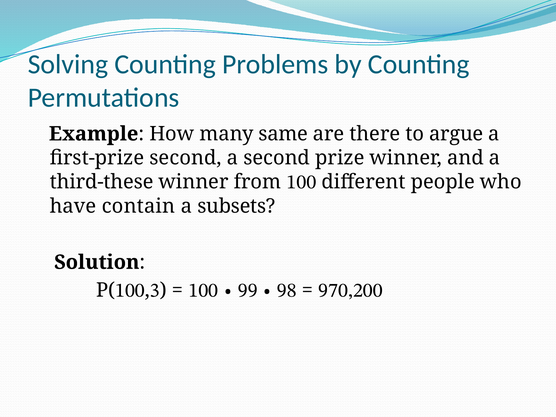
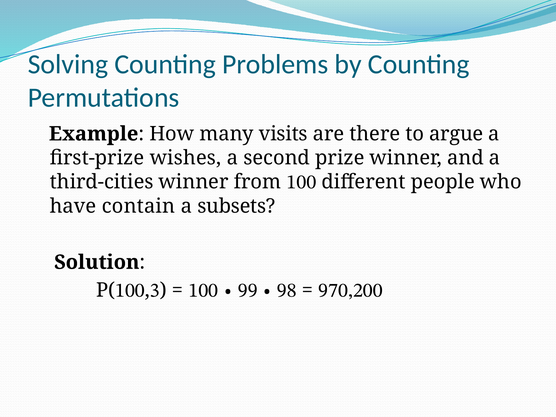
same: same -> visits (283, 134)
first-prize second: second -> wishes (185, 158)
third-these: third-these -> third-cities (102, 182)
